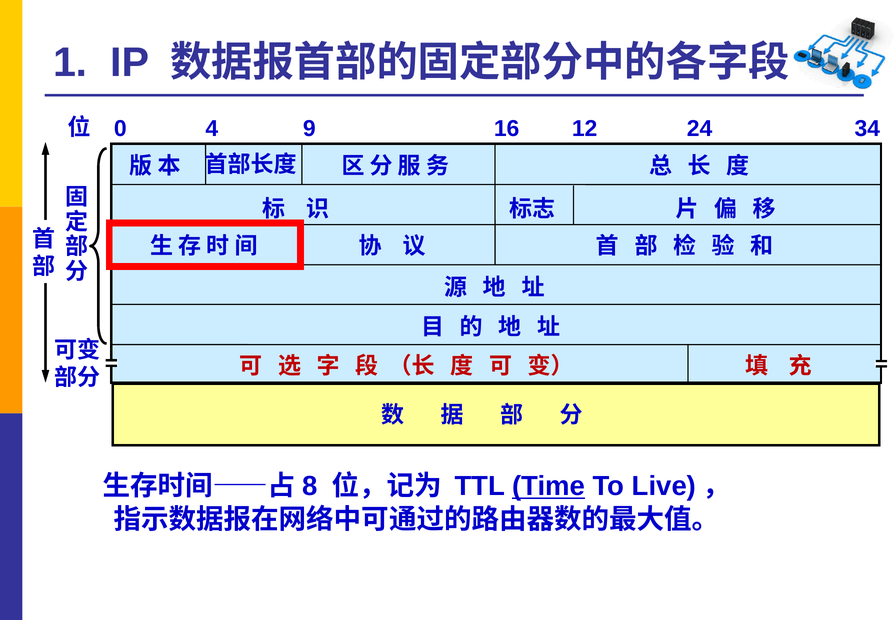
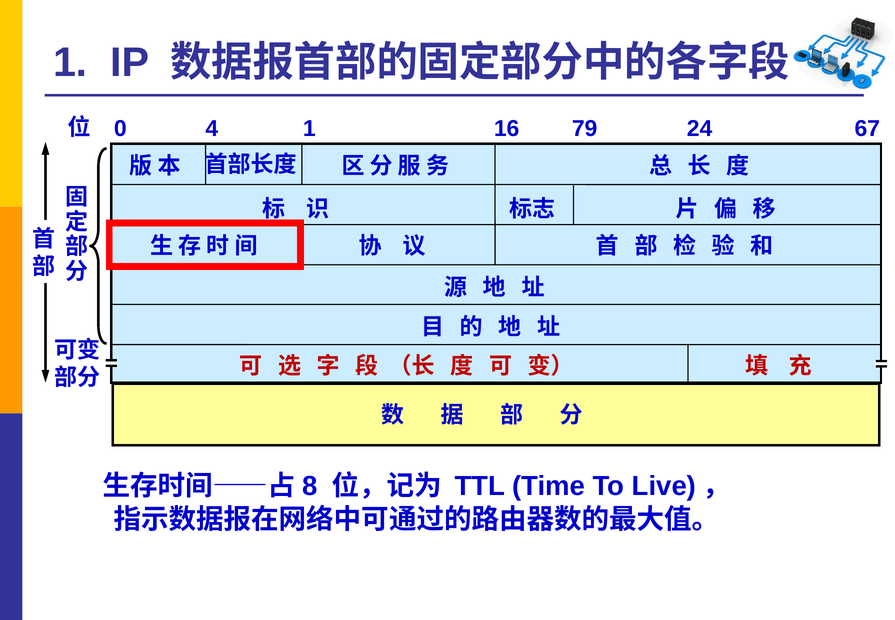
4 9: 9 -> 1 (309, 129)
12: 12 -> 79 (585, 129)
34: 34 -> 67 (867, 129)
Time underline: present -> none (549, 486)
